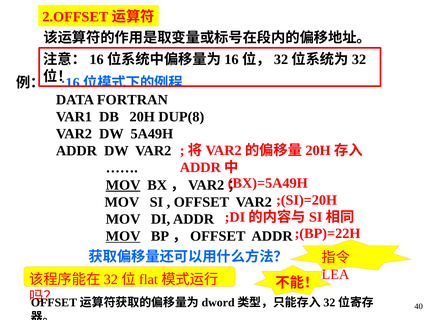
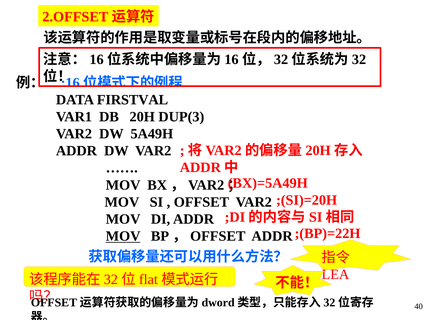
FORTRAN: FORTRAN -> FIRSTVAL (132, 100)
DUP(8: DUP(8 -> DUP(3 (181, 117)
MOV underline: present -> none (123, 185)
